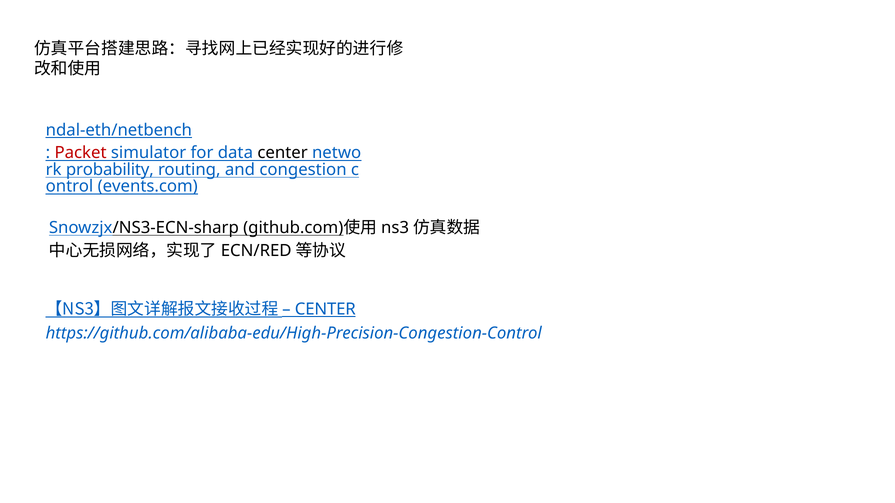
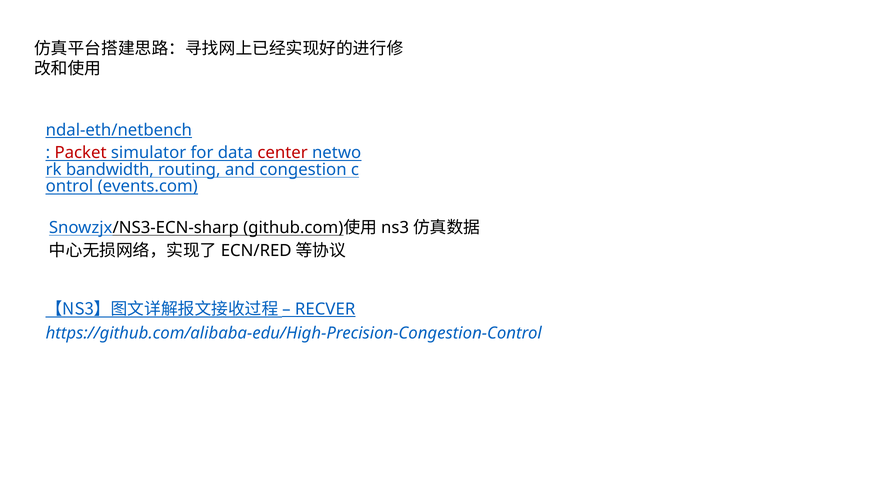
center colour: black -> red (283, 153)
probability: probability -> bandwidth (110, 170)
CENTER: CENTER -> RECVER (325, 309)
